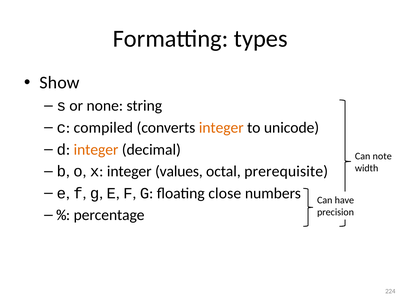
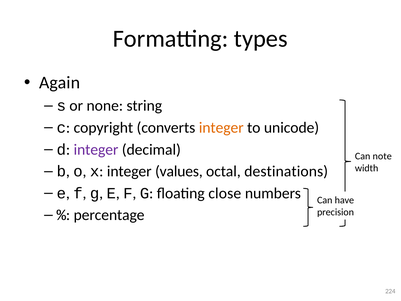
Show: Show -> Again (60, 83)
compiled: compiled -> copyright (103, 128)
integer colour: orange -> purple (96, 149)
prerequisite: prerequisite -> destinations (286, 171)
